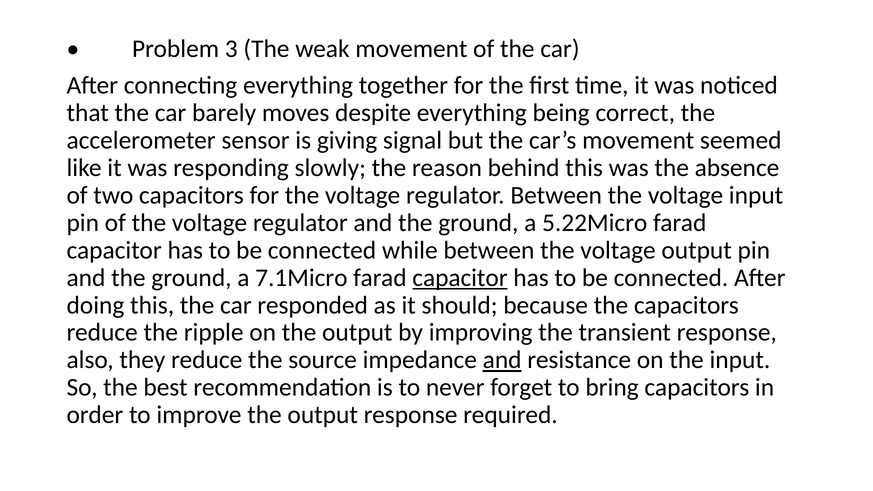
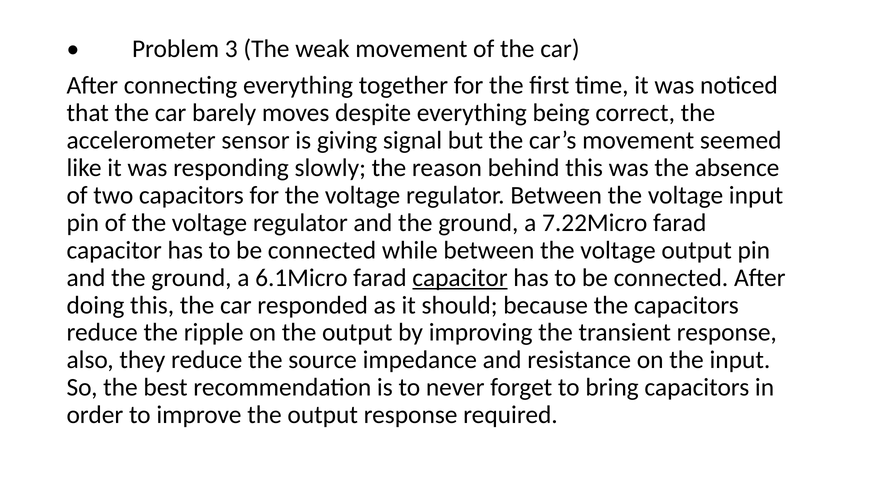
5.22Micro: 5.22Micro -> 7.22Micro (595, 223)
7.1Micro: 7.1Micro -> 6.1Micro (301, 278)
and underline: present -> none (502, 360)
